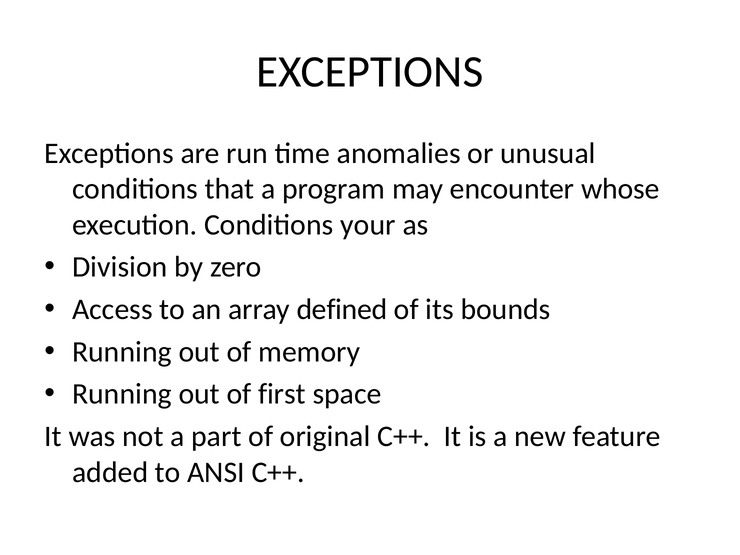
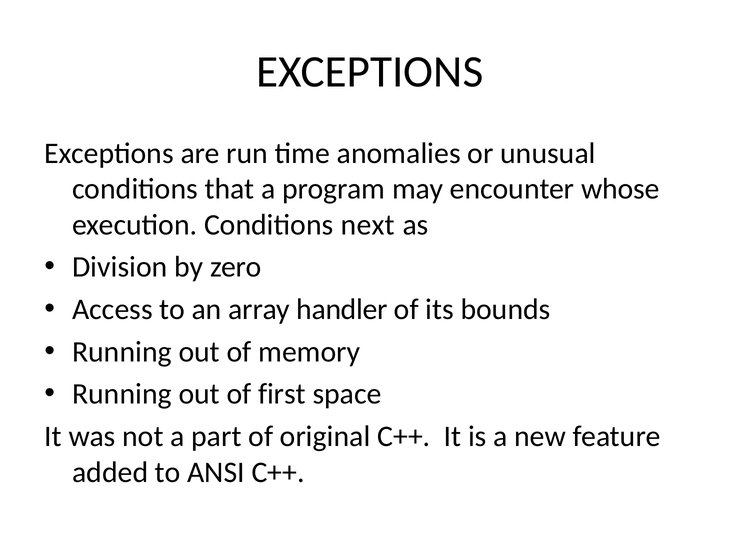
your: your -> next (368, 225)
defined: defined -> handler (342, 309)
